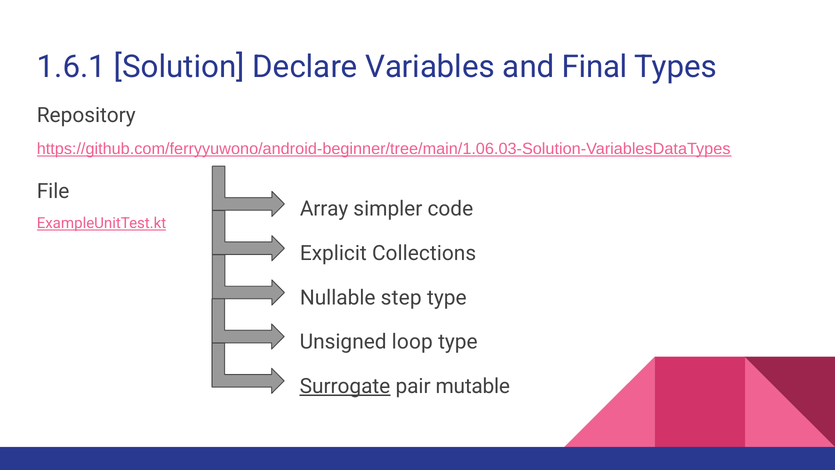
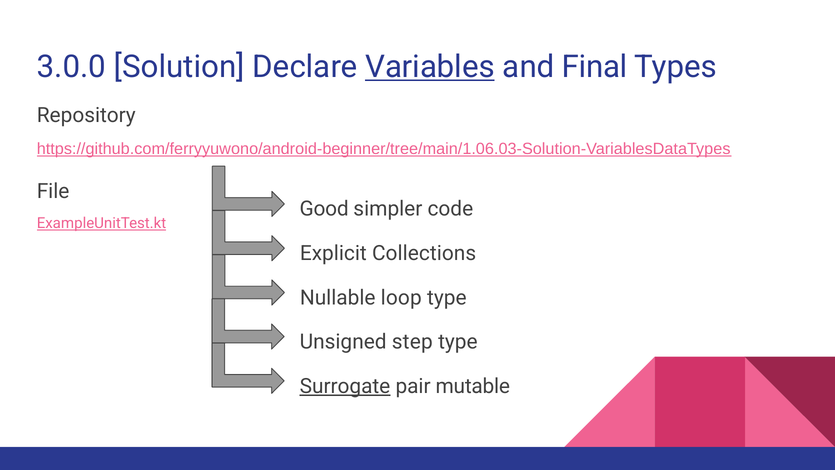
1.6.1: 1.6.1 -> 3.0.0 (71, 67)
Variables underline: none -> present (430, 67)
Array: Array -> Good (324, 209)
step: step -> loop (401, 298)
loop: loop -> step (412, 342)
